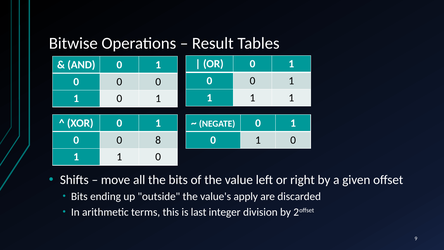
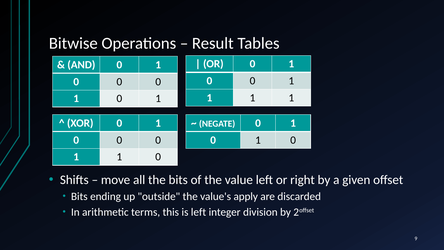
8: 8 -> 0 (158, 140)
is last: last -> left (199, 212)
